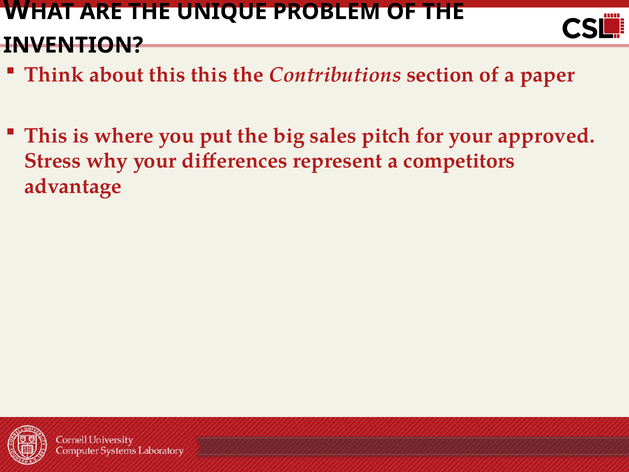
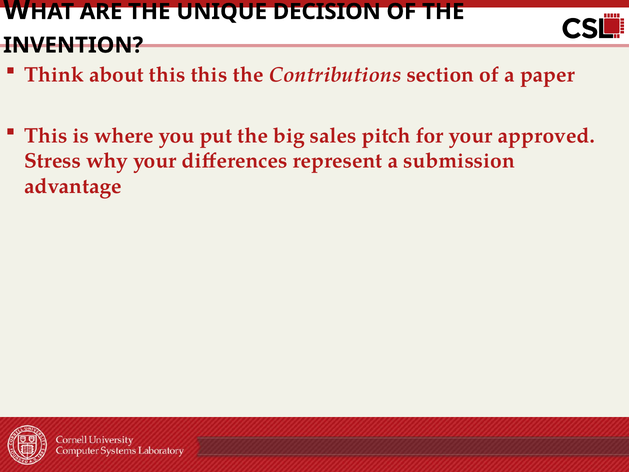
PROBLEM: PROBLEM -> DECISION (327, 12)
competitors: competitors -> submission (459, 161)
